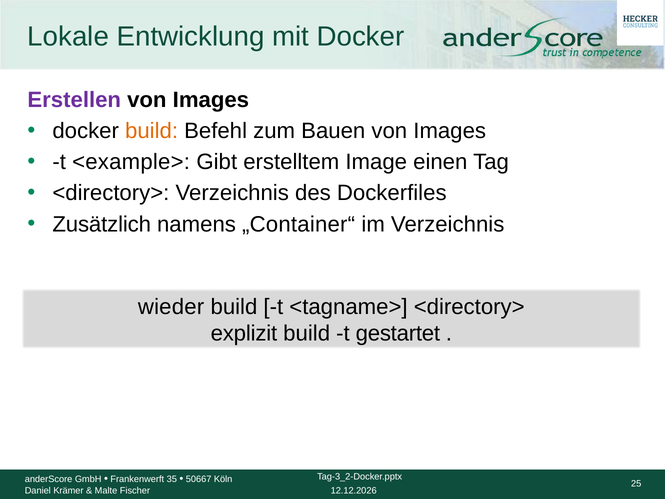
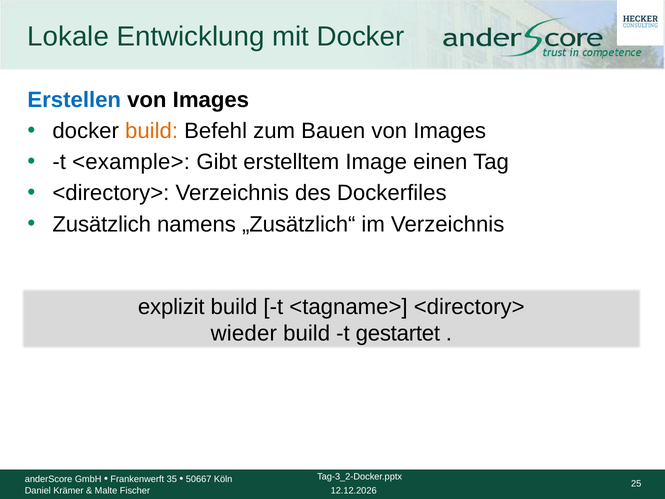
Erstellen colour: purple -> blue (74, 100)
„Container“: „Container“ -> „Zusätzlich“ (299, 224)
wieder: wieder -> explizit (171, 307)
explizit: explizit -> wieder (244, 333)
